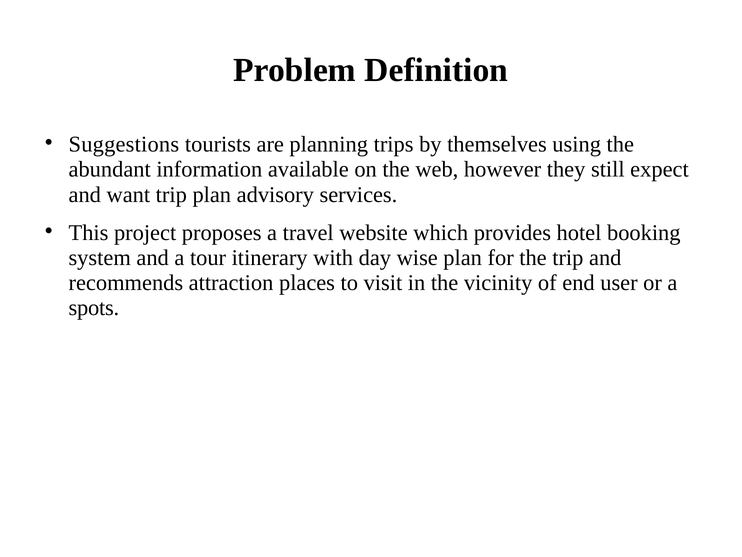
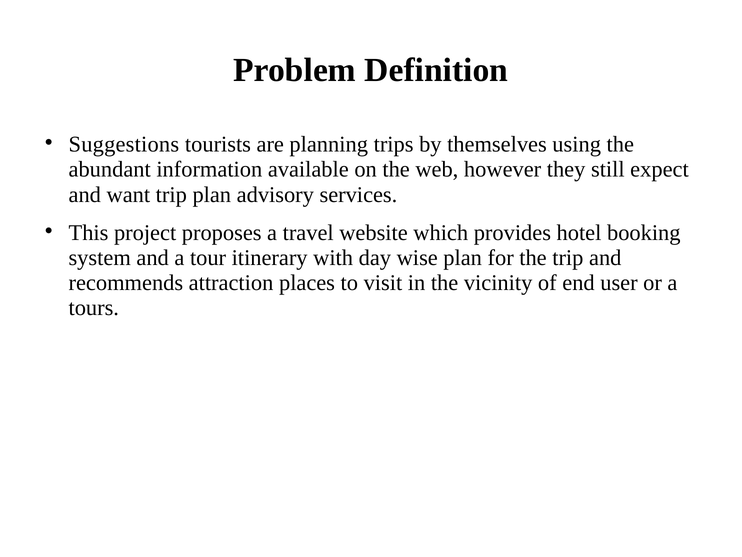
spots: spots -> tours (94, 308)
